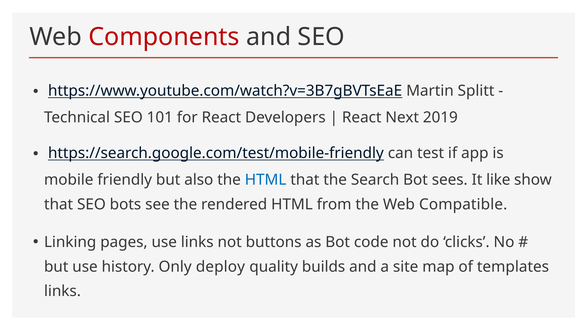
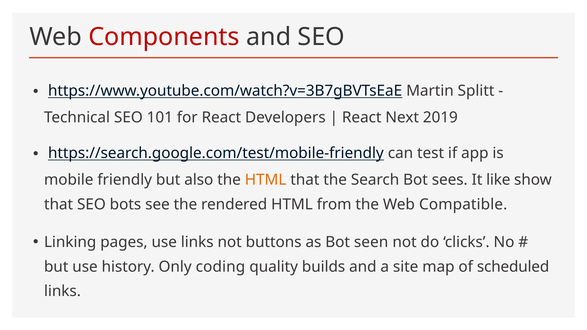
HTML colour: blue -> orange (266, 180)
code: code -> seen (371, 242)
deploy: deploy -> coding (220, 267)
templates: templates -> scheduled (513, 267)
